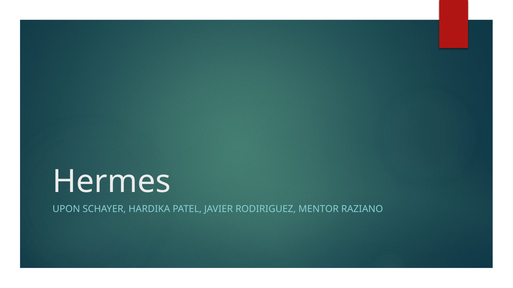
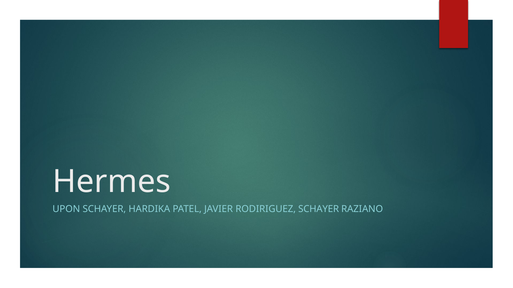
RODIRIGUEZ MENTOR: MENTOR -> SCHAYER (319, 209)
